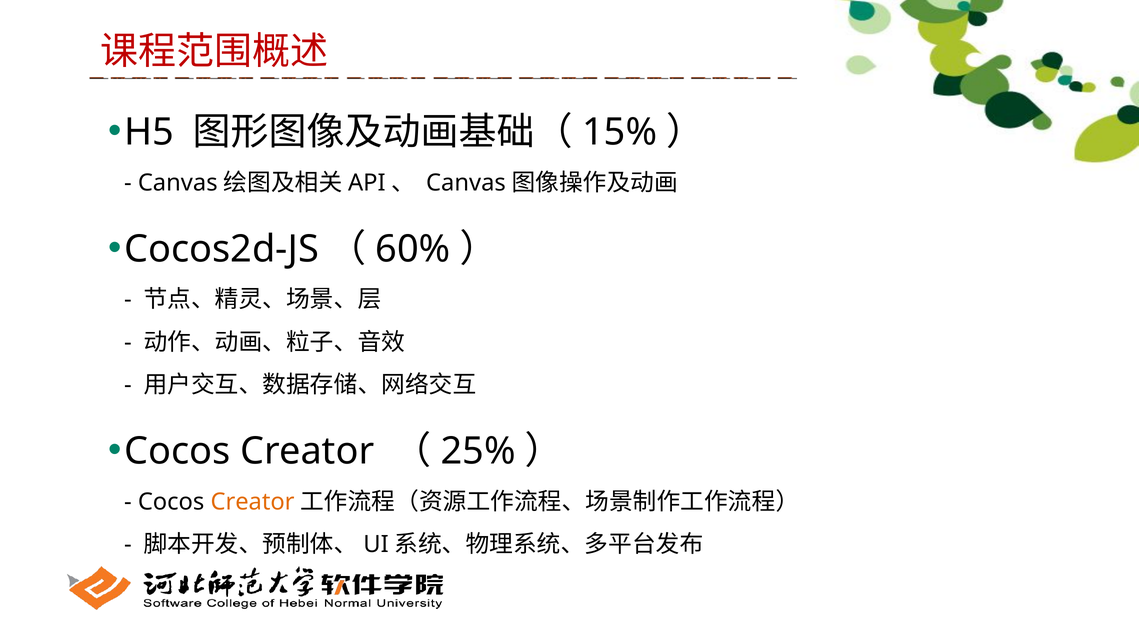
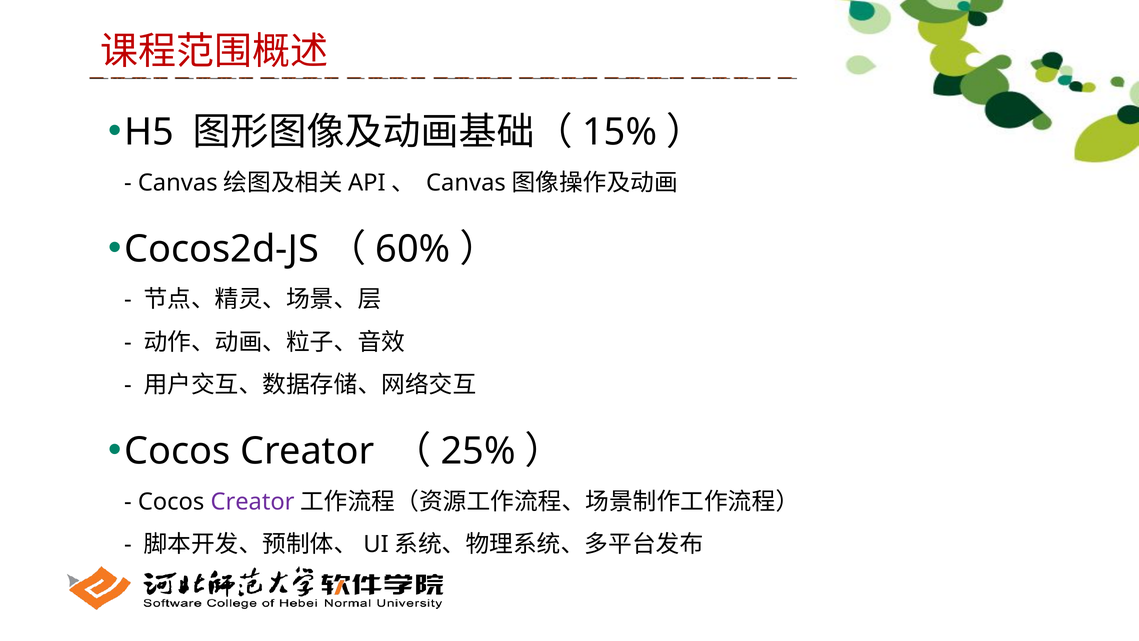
Creator colour: orange -> purple (253, 501)
